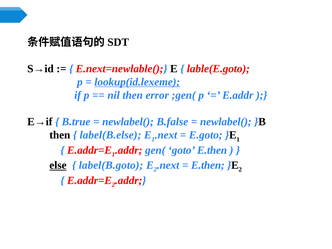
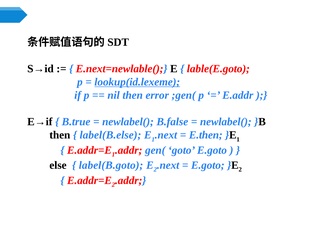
E.goto: E.goto -> E.then (206, 135)
goto E.then: E.then -> E.goto (212, 150)
else underline: present -> none (58, 165)
E.then: E.then -> E.goto (208, 165)
